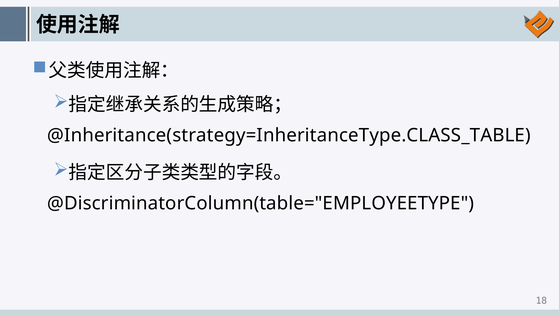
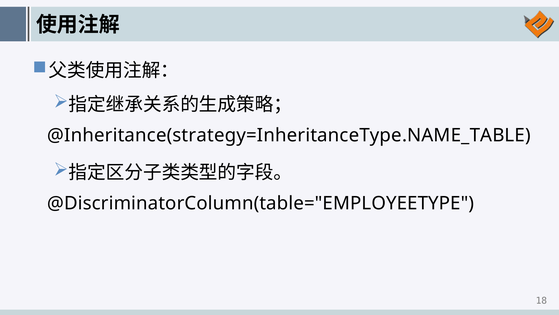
@Inheritance(strategy=InheritanceType.CLASS_TABLE: @Inheritance(strategy=InheritanceType.CLASS_TABLE -> @Inheritance(strategy=InheritanceType.NAME_TABLE (289, 135)
